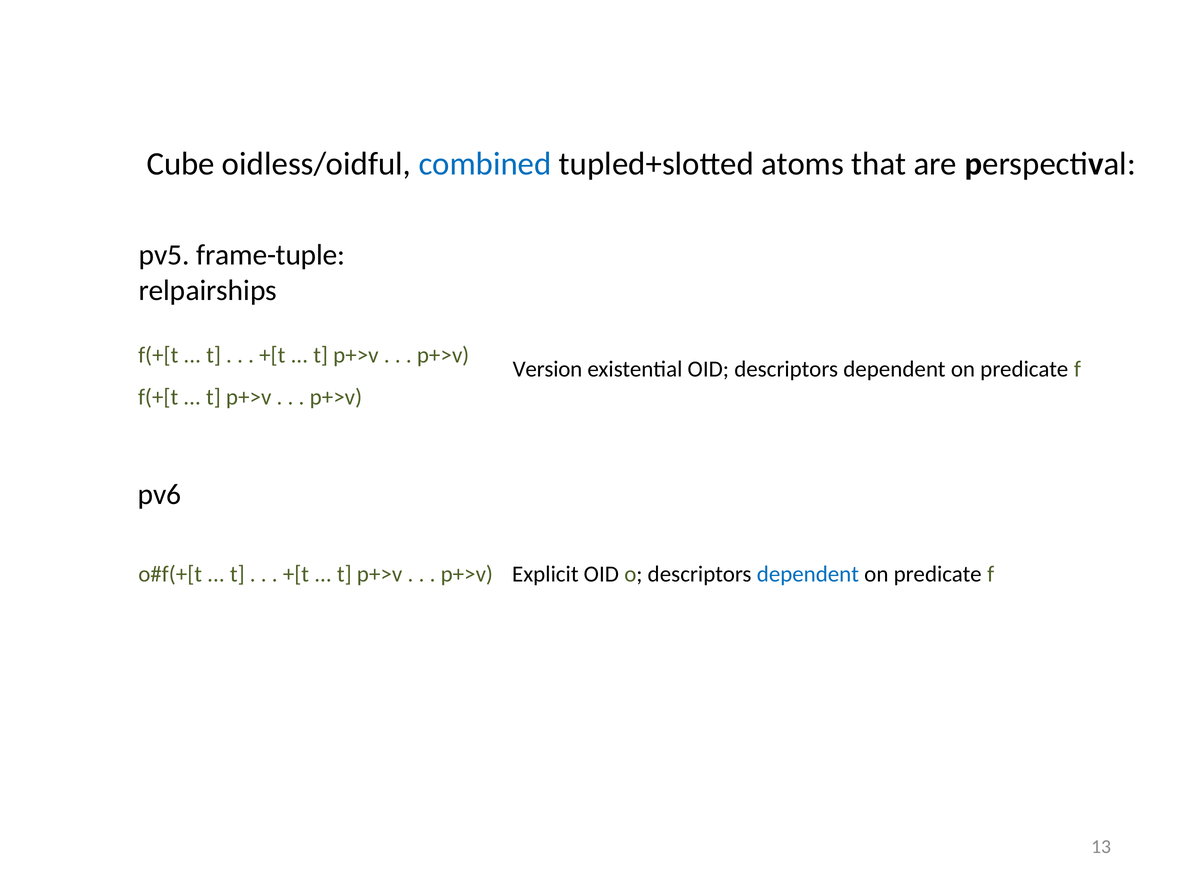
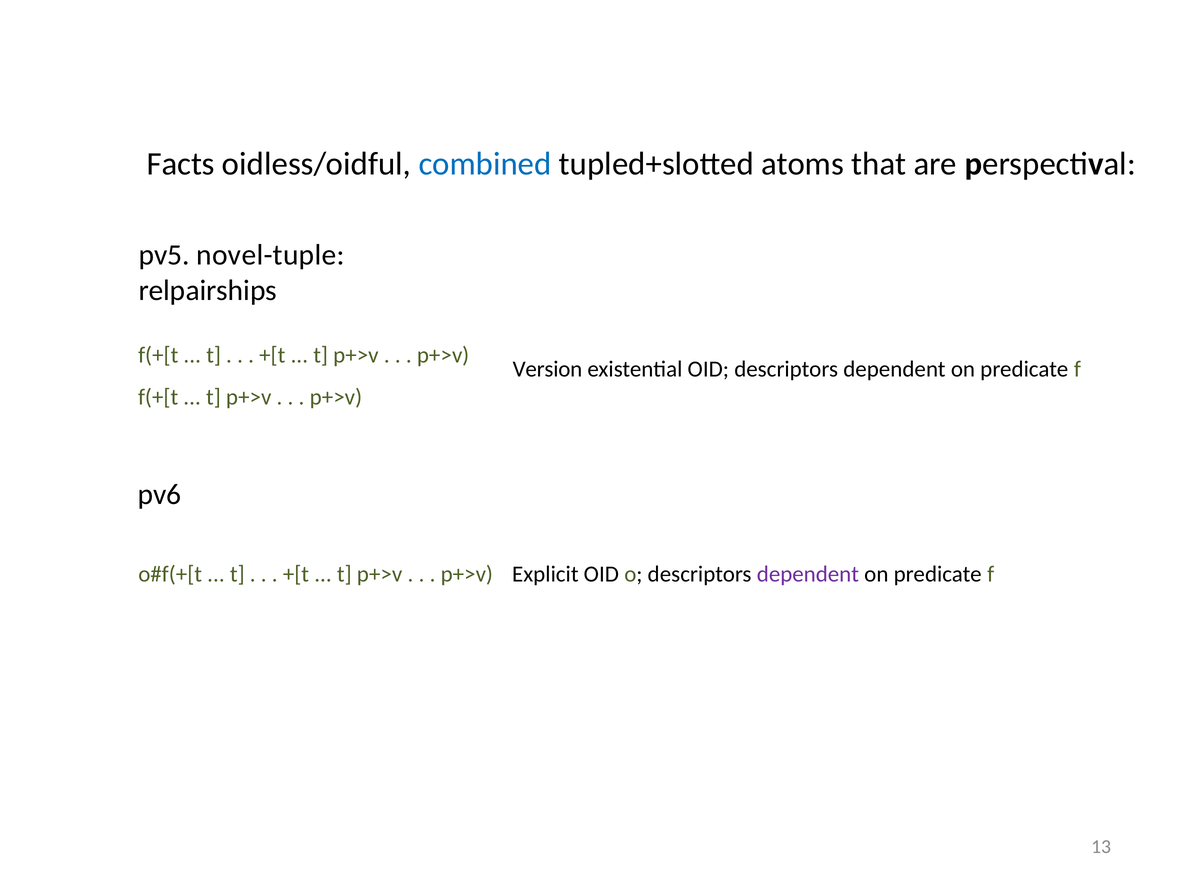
Cube: Cube -> Facts (181, 164)
frame-tuple: frame-tuple -> novel-tuple (270, 255)
dependent colour: blue -> purple (808, 574)
